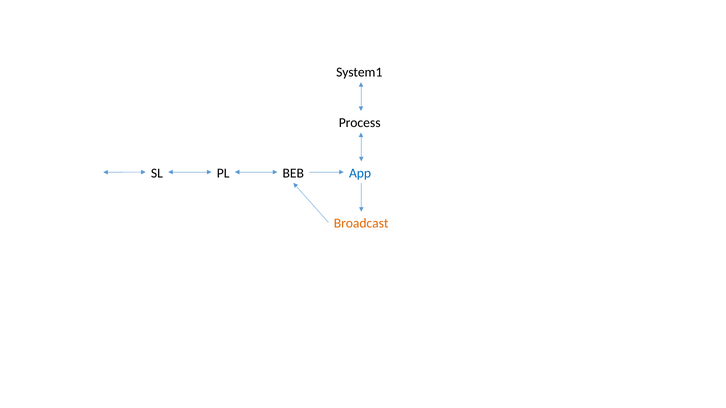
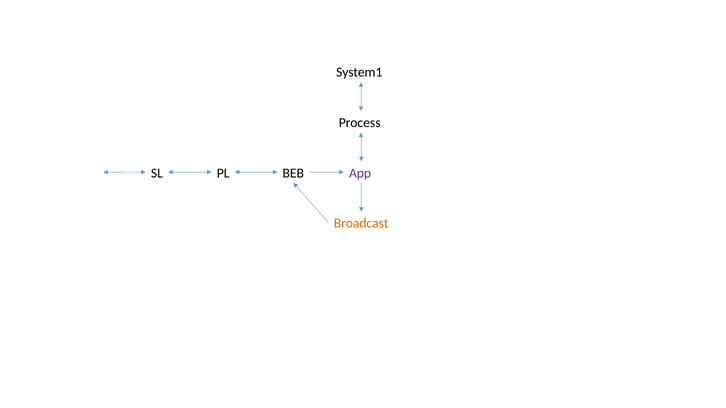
App colour: blue -> purple (360, 173)
